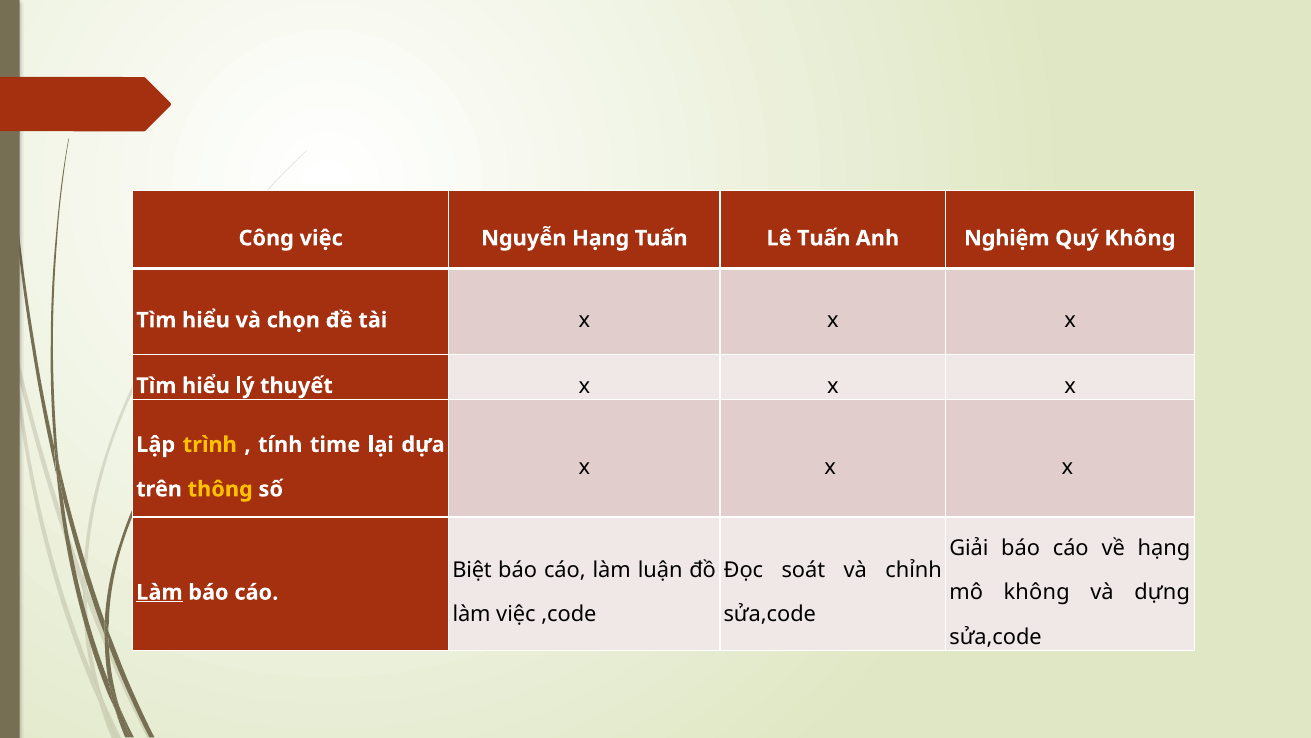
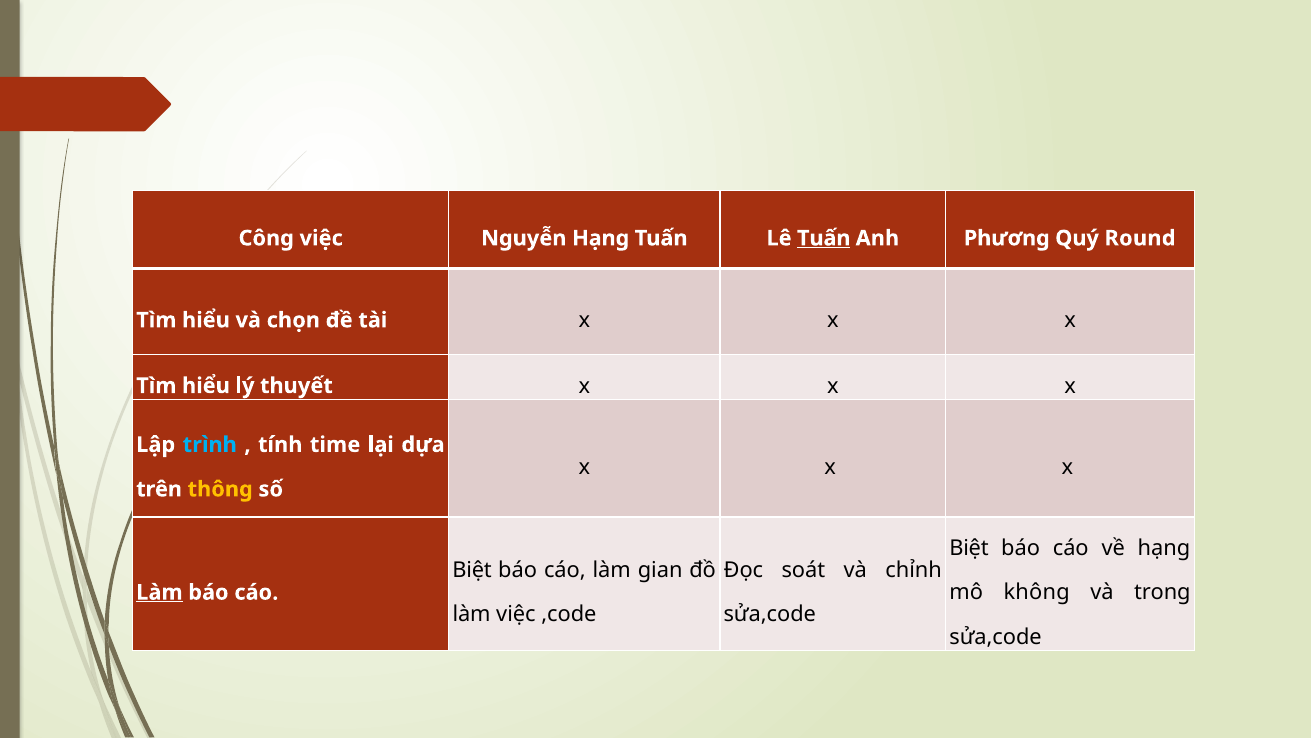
Tuấn underline: none -> present (824, 238)
Nghiệm: Nghiệm -> Phương (1007, 238)
Quý Không: Không -> Round (1140, 238)
trình colour: yellow -> light blue (210, 444)
Giải: Giải -> Biệt (969, 548)
luận: luận -> gian (660, 570)
dựng: dựng -> trong (1162, 592)
